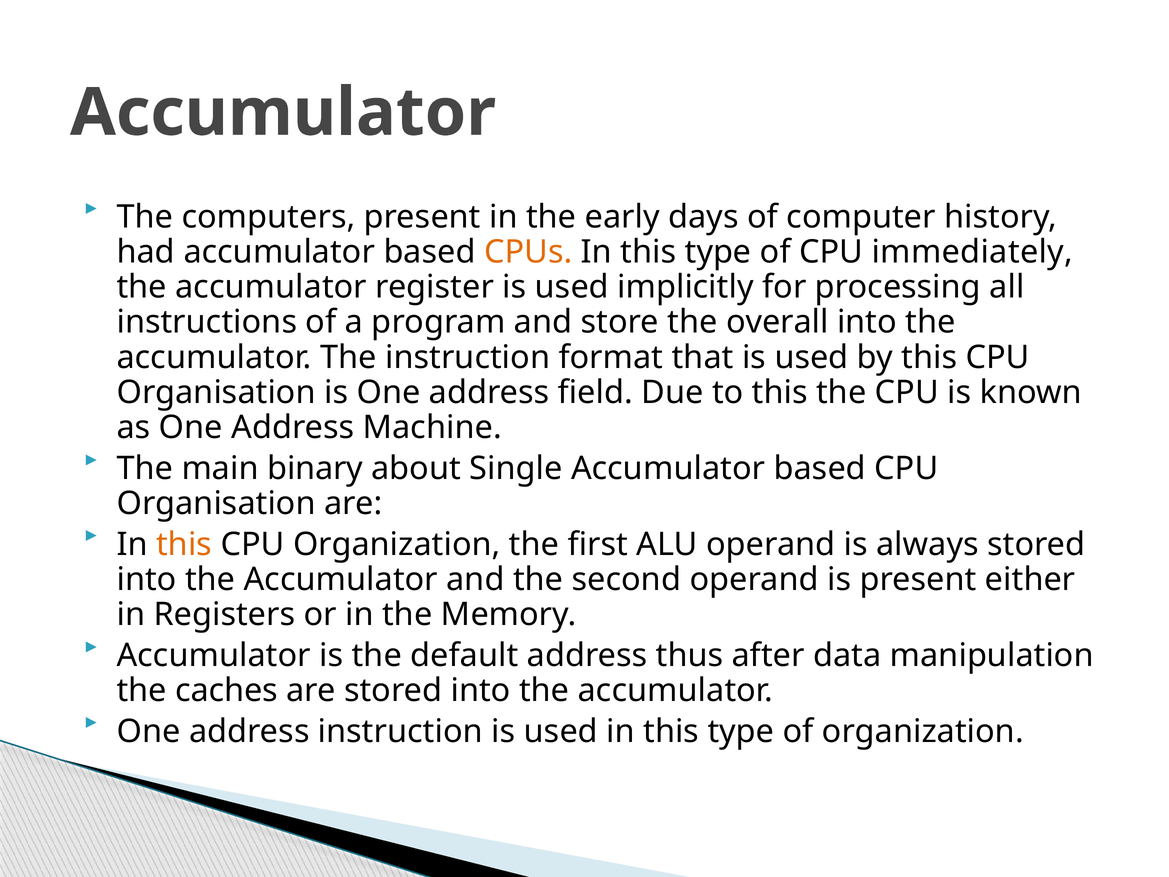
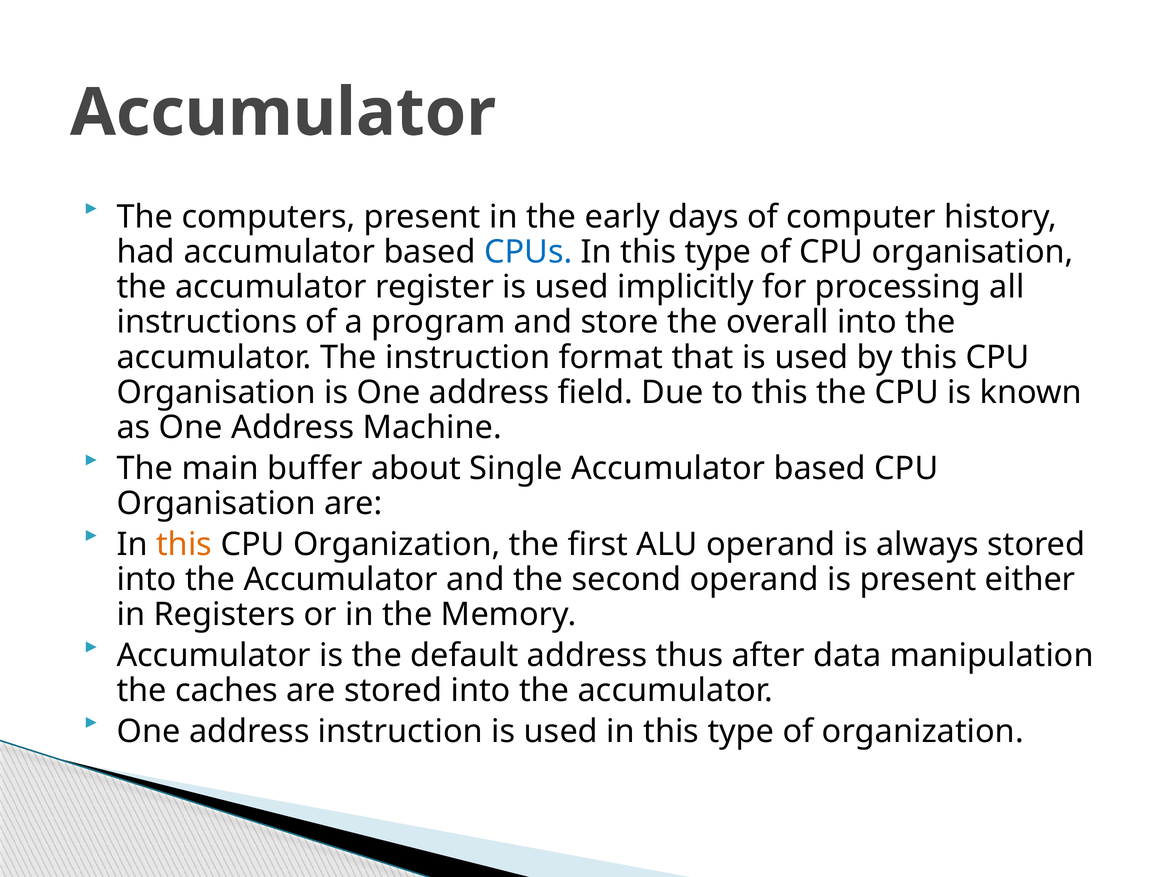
CPUs colour: orange -> blue (528, 252)
of CPU immediately: immediately -> organisation (973, 252)
binary: binary -> buffer (315, 468)
